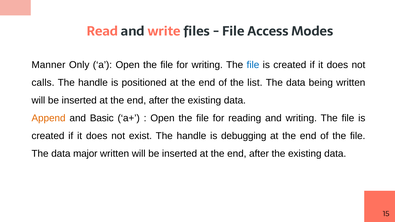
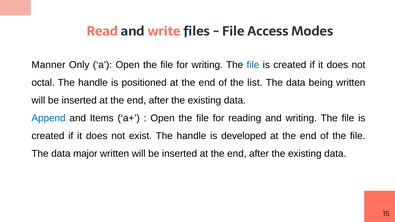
calls: calls -> octal (43, 83)
Append colour: orange -> blue (49, 118)
Basic: Basic -> Items (102, 118)
debugging: debugging -> developed (244, 136)
